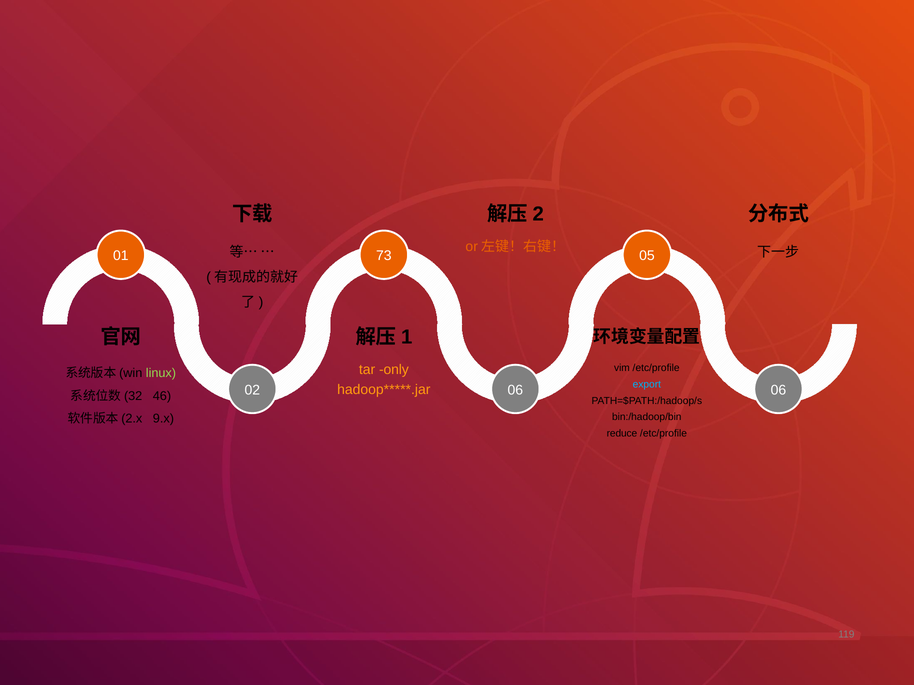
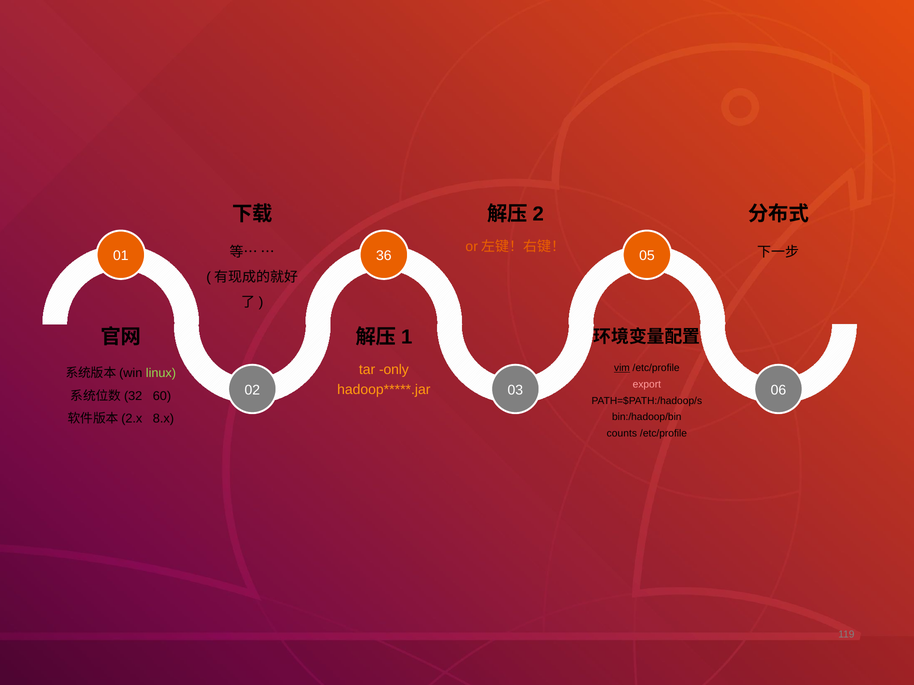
73: 73 -> 36 (384, 256)
vim underline: none -> present (622, 368)
export colour: light blue -> pink (647, 385)
02 06: 06 -> 03 (515, 390)
46: 46 -> 60 (162, 396)
9.x: 9.x -> 8.x (163, 419)
reduce: reduce -> counts (622, 434)
